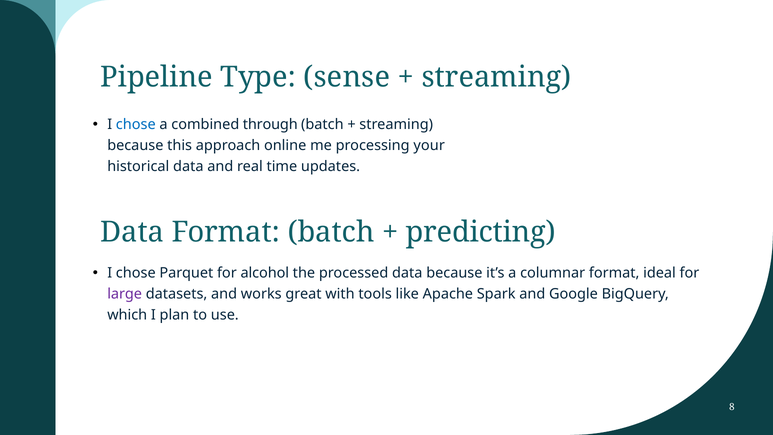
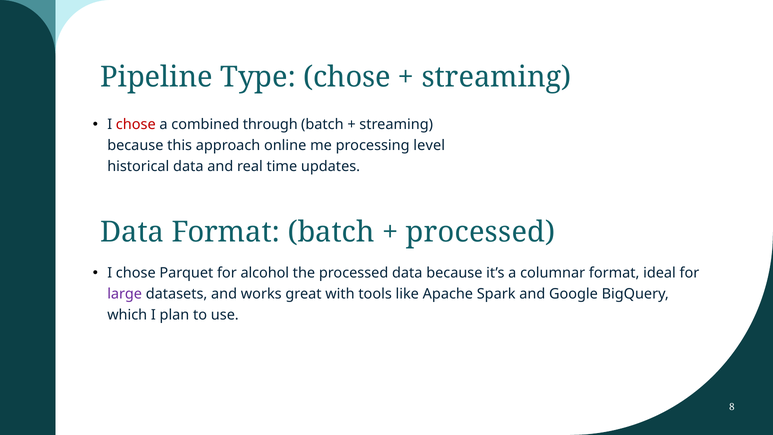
Type sense: sense -> chose (347, 77)
chose colour: blue -> red (136, 125)
your: your -> level (429, 145)
predicting: predicting -> processed (481, 232)
